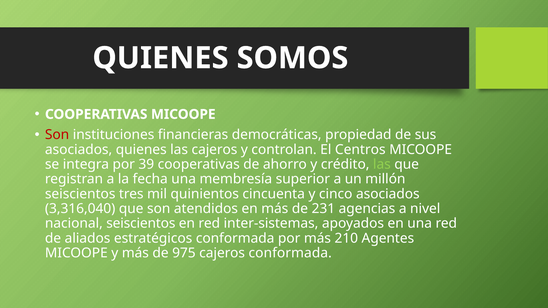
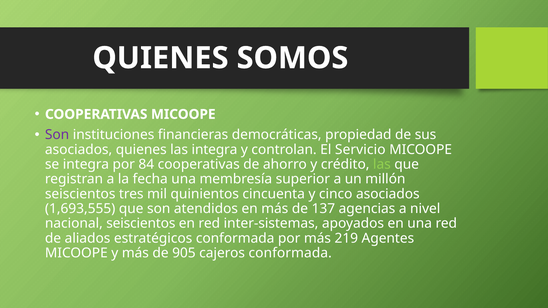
Son colour: red -> purple (57, 135)
las cajeros: cajeros -> integra (214, 150)
Centros: Centros -> Servicio (360, 150)
39: 39 -> 84 (146, 164)
3,316,040: 3,316,040 -> 1,693,555 (80, 209)
231: 231 -> 137 (323, 209)
210: 210 -> 219 (346, 238)
975: 975 -> 905 (184, 253)
